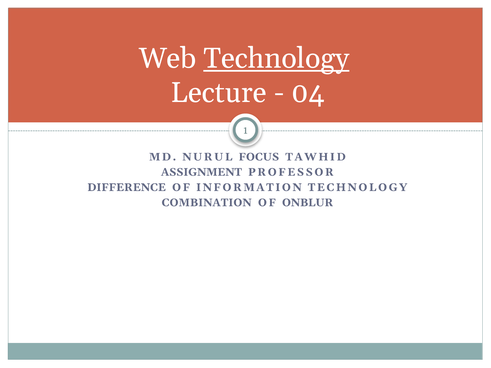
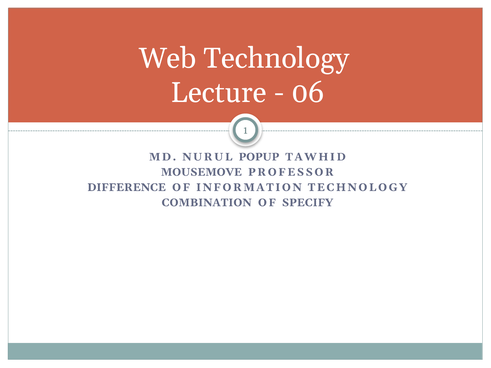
Technology underline: present -> none (276, 58)
04: 04 -> 06 (308, 93)
FOCUS: FOCUS -> POPUP (259, 157)
ASSIGNMENT: ASSIGNMENT -> MOUSEMOVE (201, 172)
ONBLUR: ONBLUR -> SPECIFY (308, 203)
